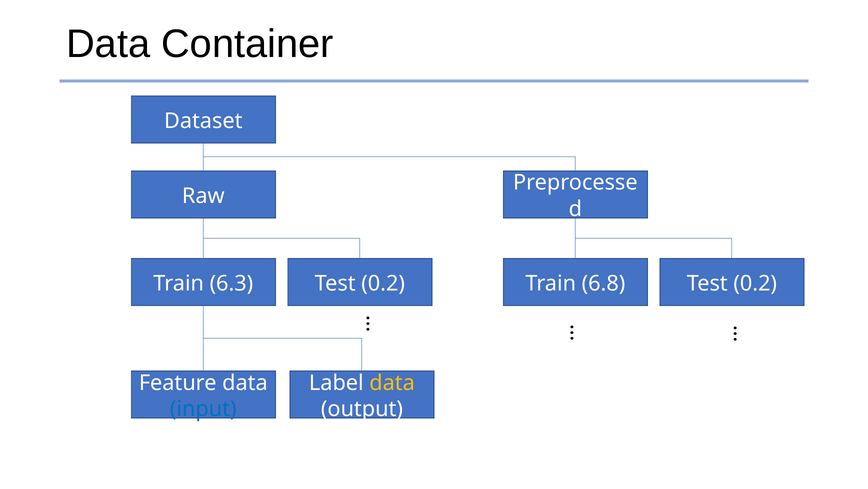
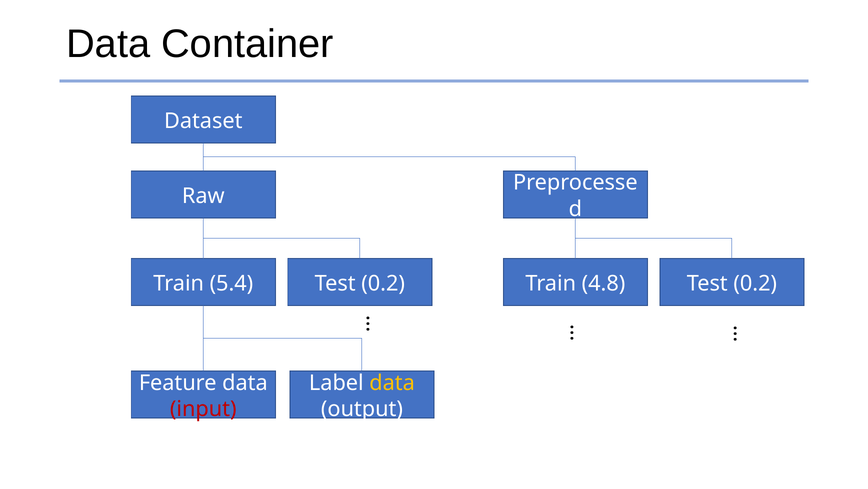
6.3: 6.3 -> 5.4 (231, 283)
6.8: 6.8 -> 4.8 (604, 283)
input colour: blue -> red (203, 408)
